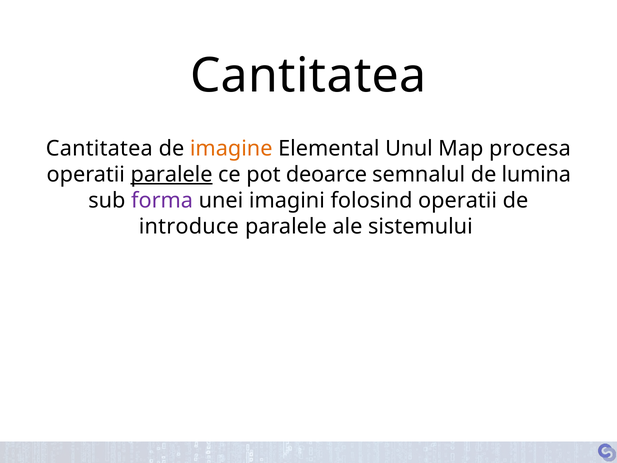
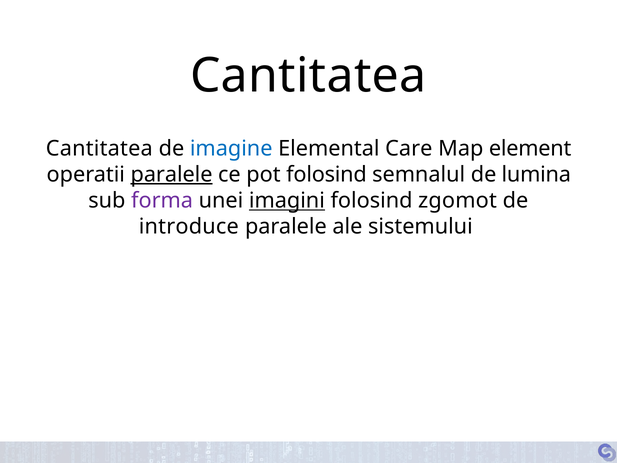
imagine colour: orange -> blue (231, 148)
Unul: Unul -> Care (409, 148)
procesa: procesa -> element (530, 148)
pot deoarce: deoarce -> folosind (327, 174)
imagini underline: none -> present (287, 200)
folosind operatii: operatii -> zgomot (457, 200)
